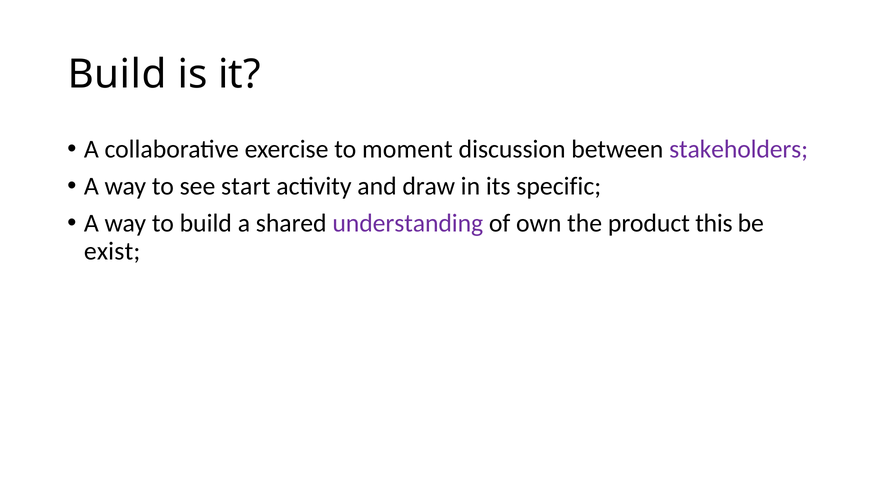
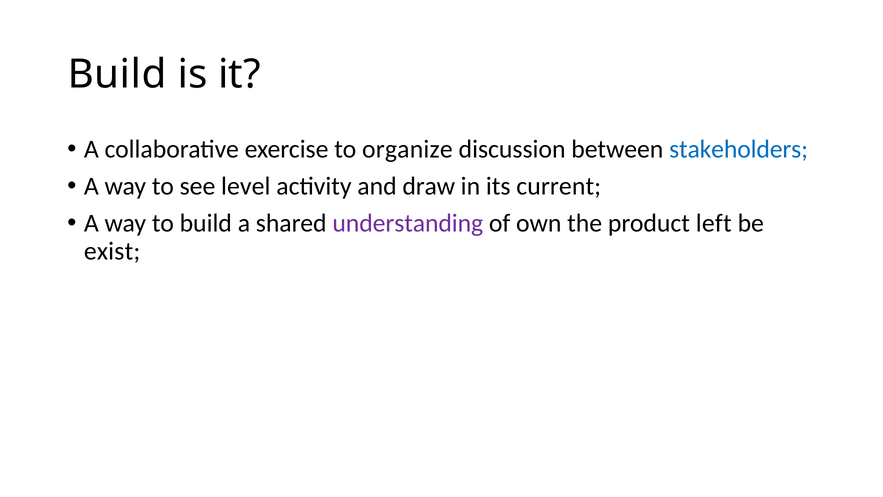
moment: moment -> organize (407, 149)
stakeholders colour: purple -> blue (739, 149)
start: start -> level (246, 186)
specific: specific -> current (559, 186)
this: this -> left (714, 223)
